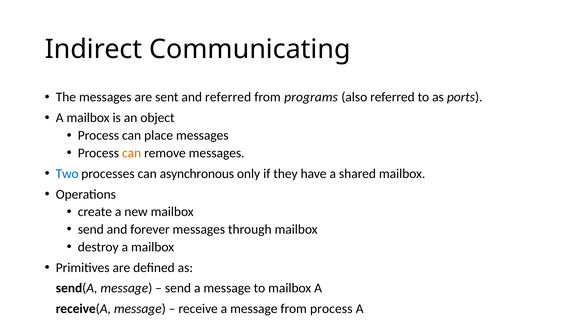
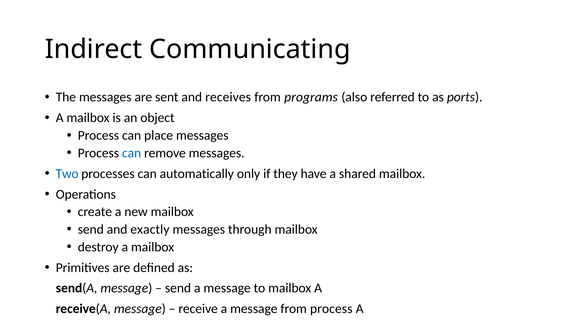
and referred: referred -> receives (228, 97)
can colour: orange -> blue (132, 153)
asynchronous: asynchronous -> automatically (197, 174)
forever: forever -> exactly (150, 229)
